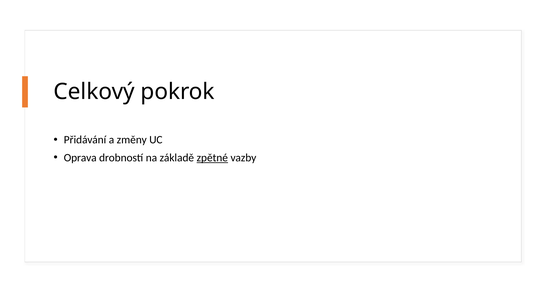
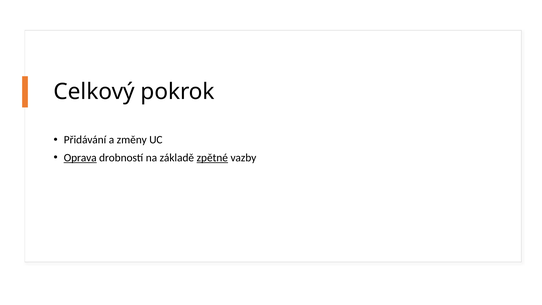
Oprava underline: none -> present (80, 158)
